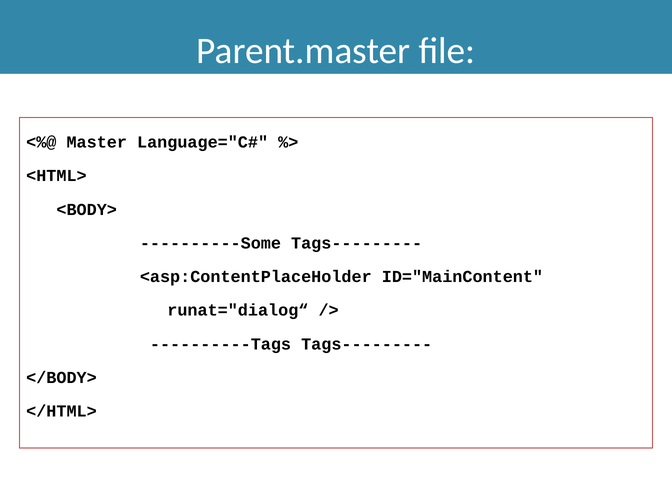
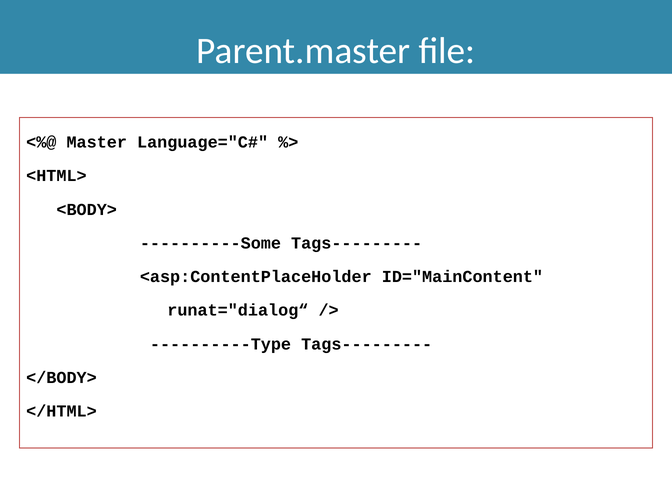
----------Tags: ----------Tags -> ----------Type (221, 344)
